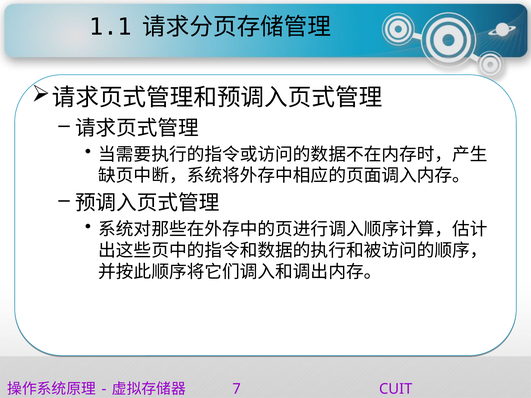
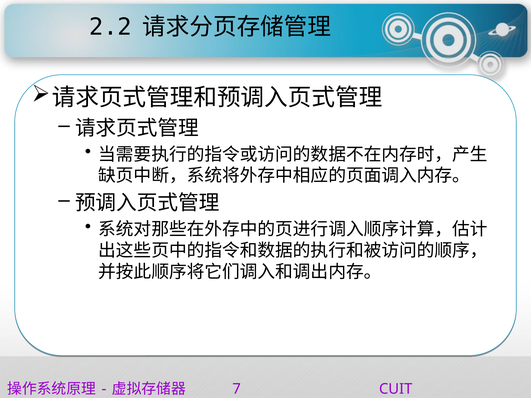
1.1: 1.1 -> 2.2 (110, 27)
